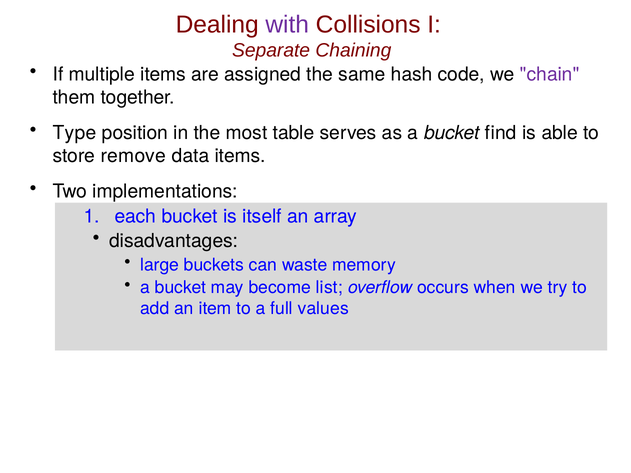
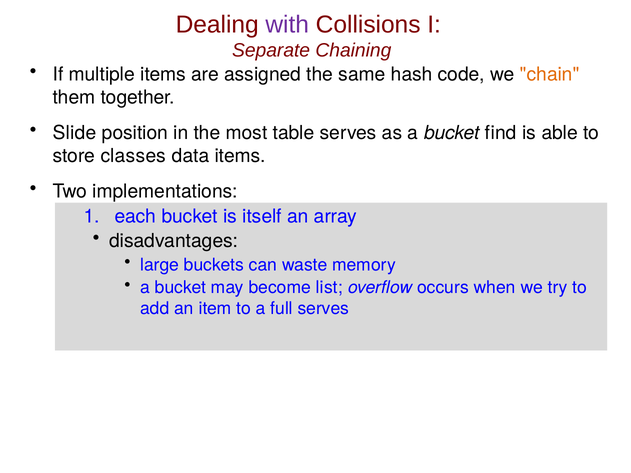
chain colour: purple -> orange (550, 74)
Type: Type -> Slide (75, 133)
remove: remove -> classes (133, 156)
full values: values -> serves (323, 309)
